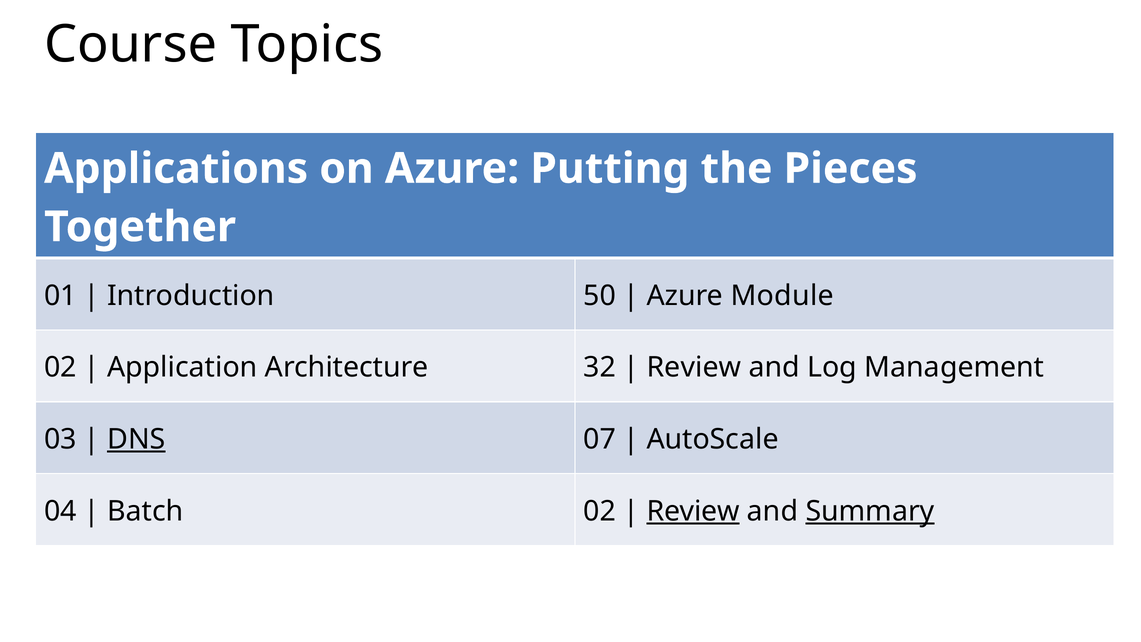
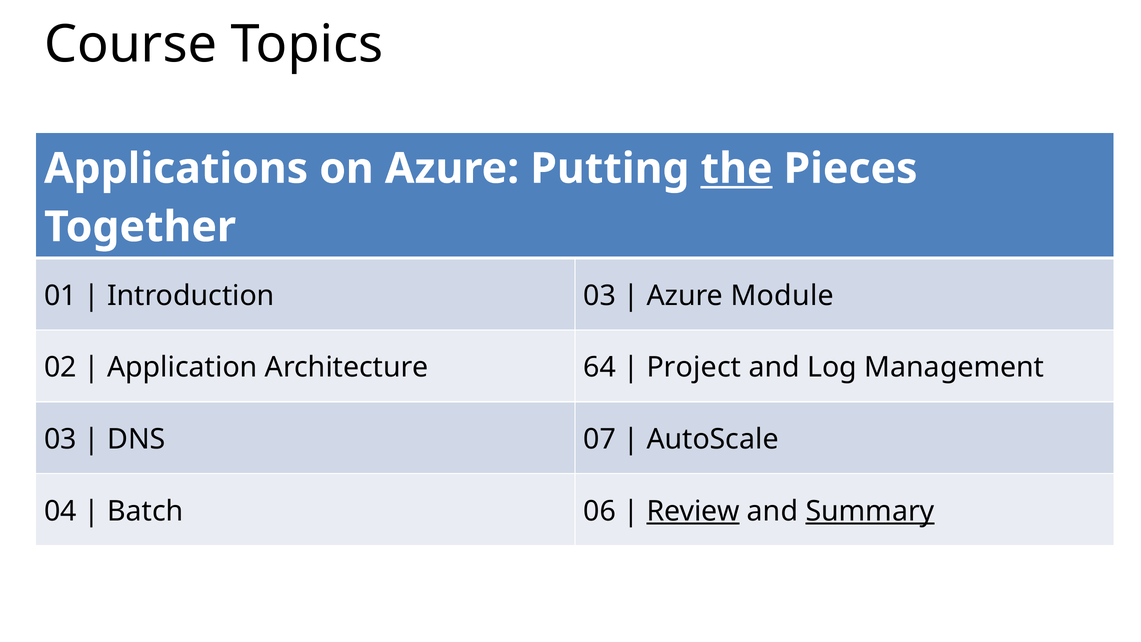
the underline: none -> present (737, 169)
Introduction 50: 50 -> 03 (600, 296)
32: 32 -> 64 (600, 367)
Review: Review -> Project (694, 367)
DNS underline: present -> none (136, 439)
Batch 02: 02 -> 06 (600, 511)
